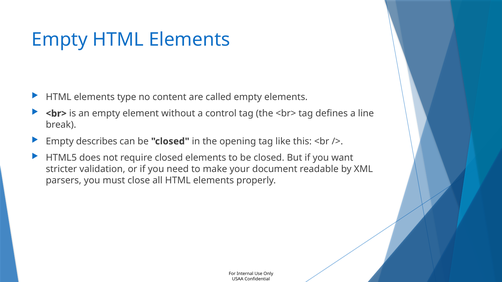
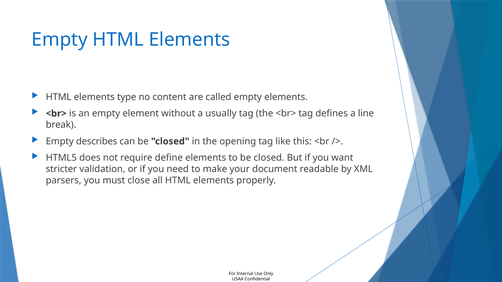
control: control -> usually (221, 114)
require closed: closed -> define (169, 158)
